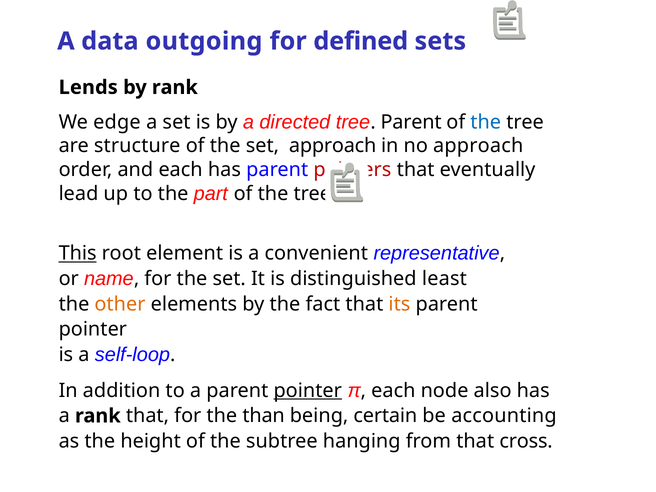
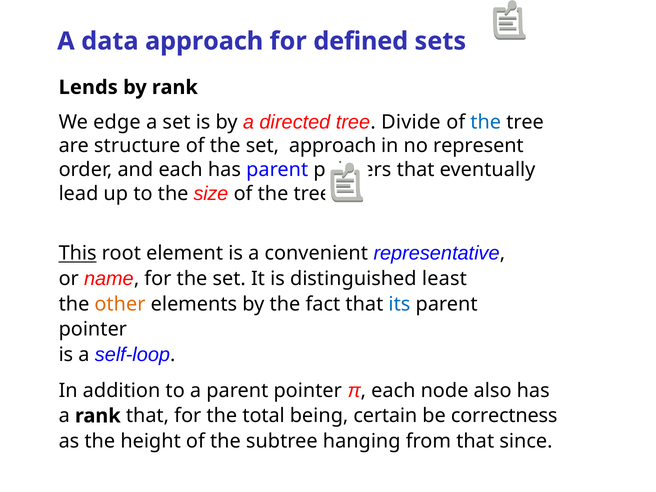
data outgoing: outgoing -> approach (204, 41)
Parent: Parent -> Divide (411, 122)
no approach: approach -> represent (478, 146)
pointers colour: red -> black (352, 170)
part: part -> size (211, 194)
its colour: orange -> blue (399, 304)
pointer underline: present -> none (308, 391)
than: than -> total (264, 416)
accounting: accounting -> correctness (504, 416)
cross: cross -> since (526, 442)
